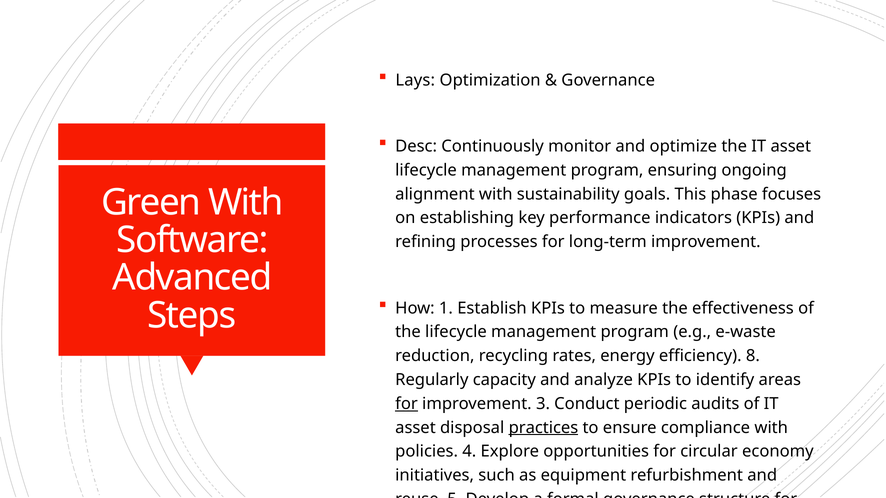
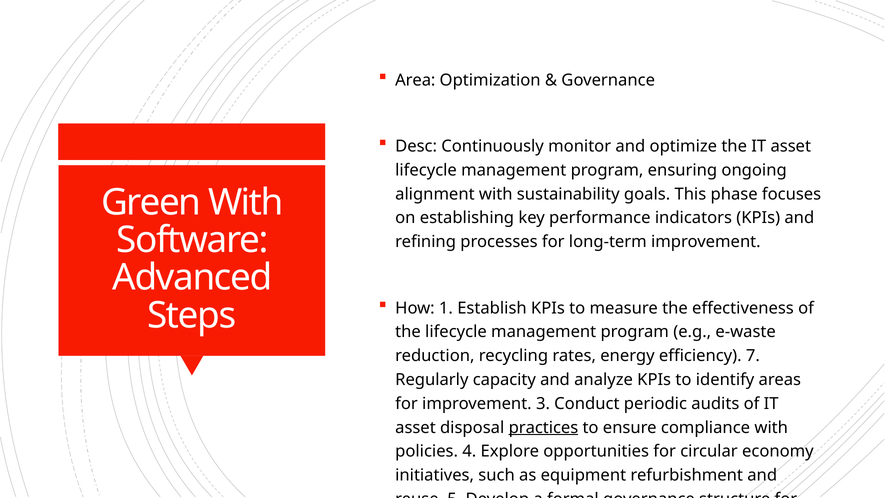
Lays: Lays -> Area (415, 80)
8: 8 -> 7 (753, 356)
for underline: present -> none (407, 404)
